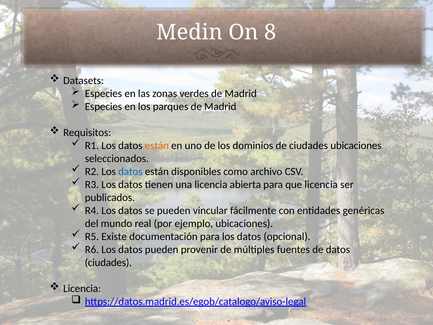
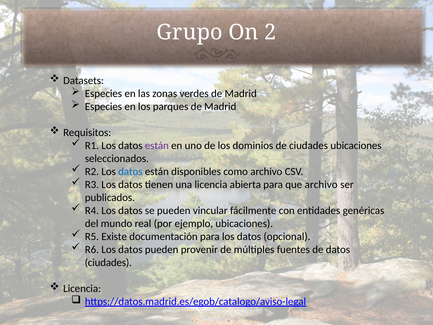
Medin: Medin -> Grupo (190, 32)
8: 8 -> 2 (270, 32)
están colour: orange -> purple (157, 145)
que licencia: licencia -> archivo (321, 184)
